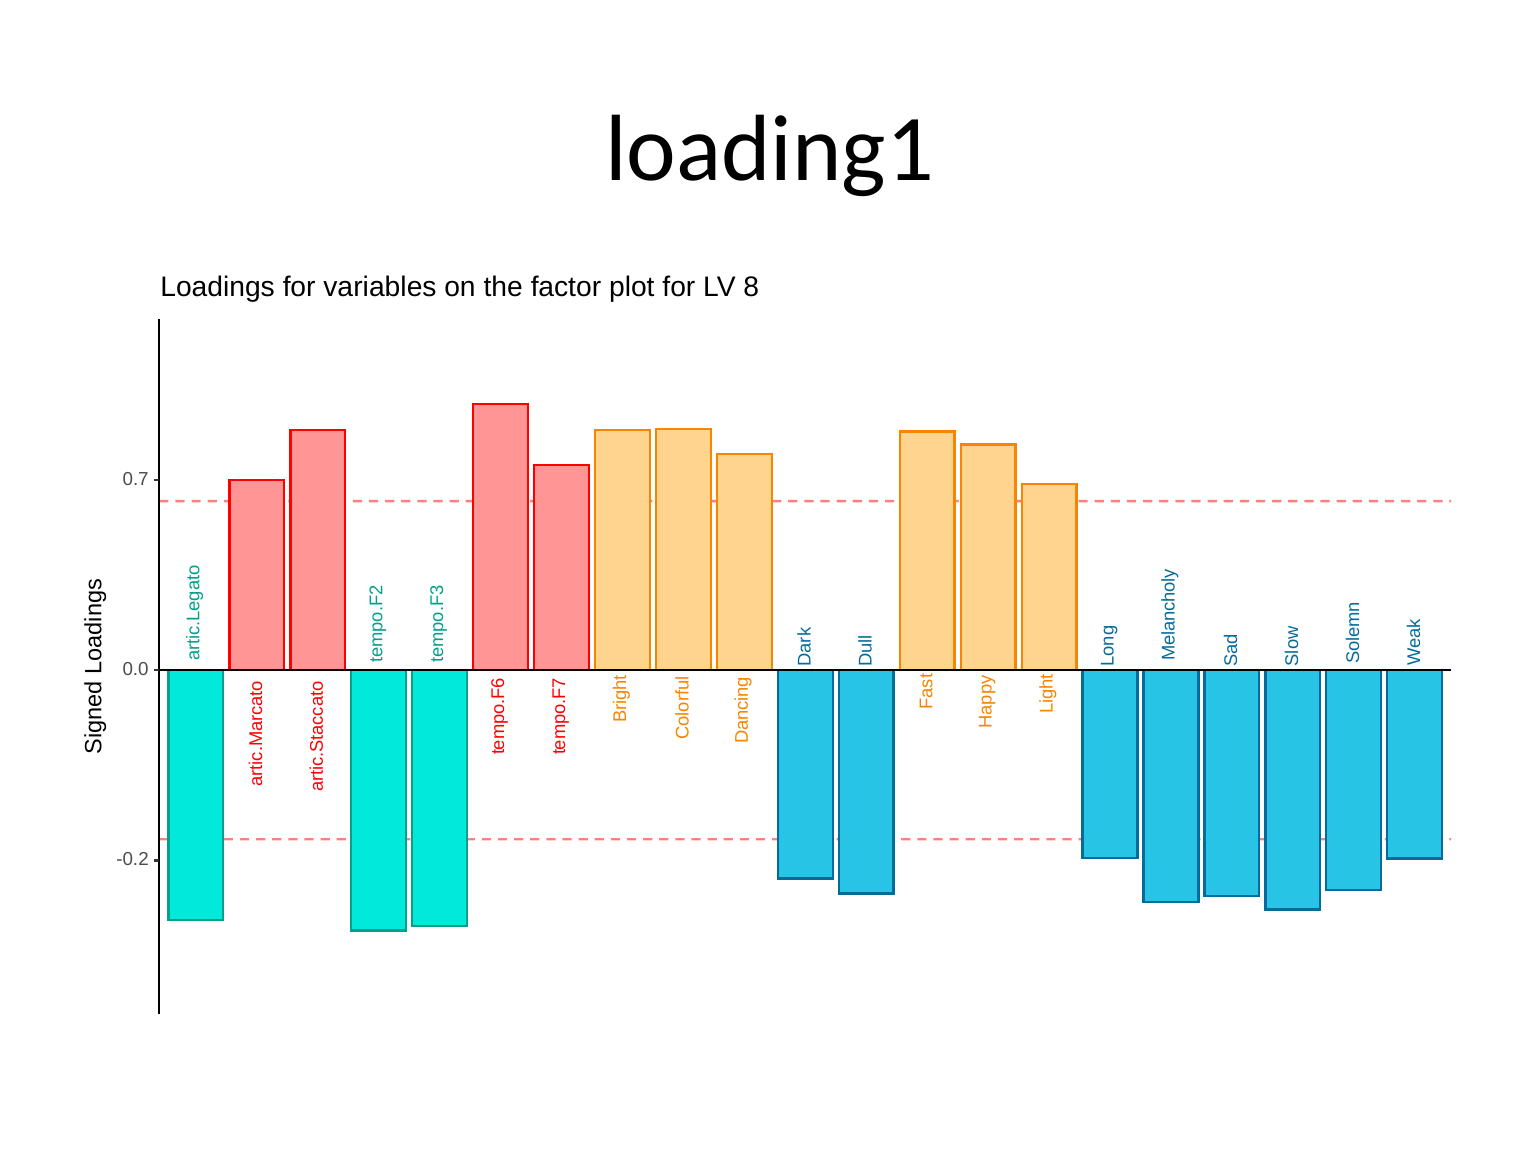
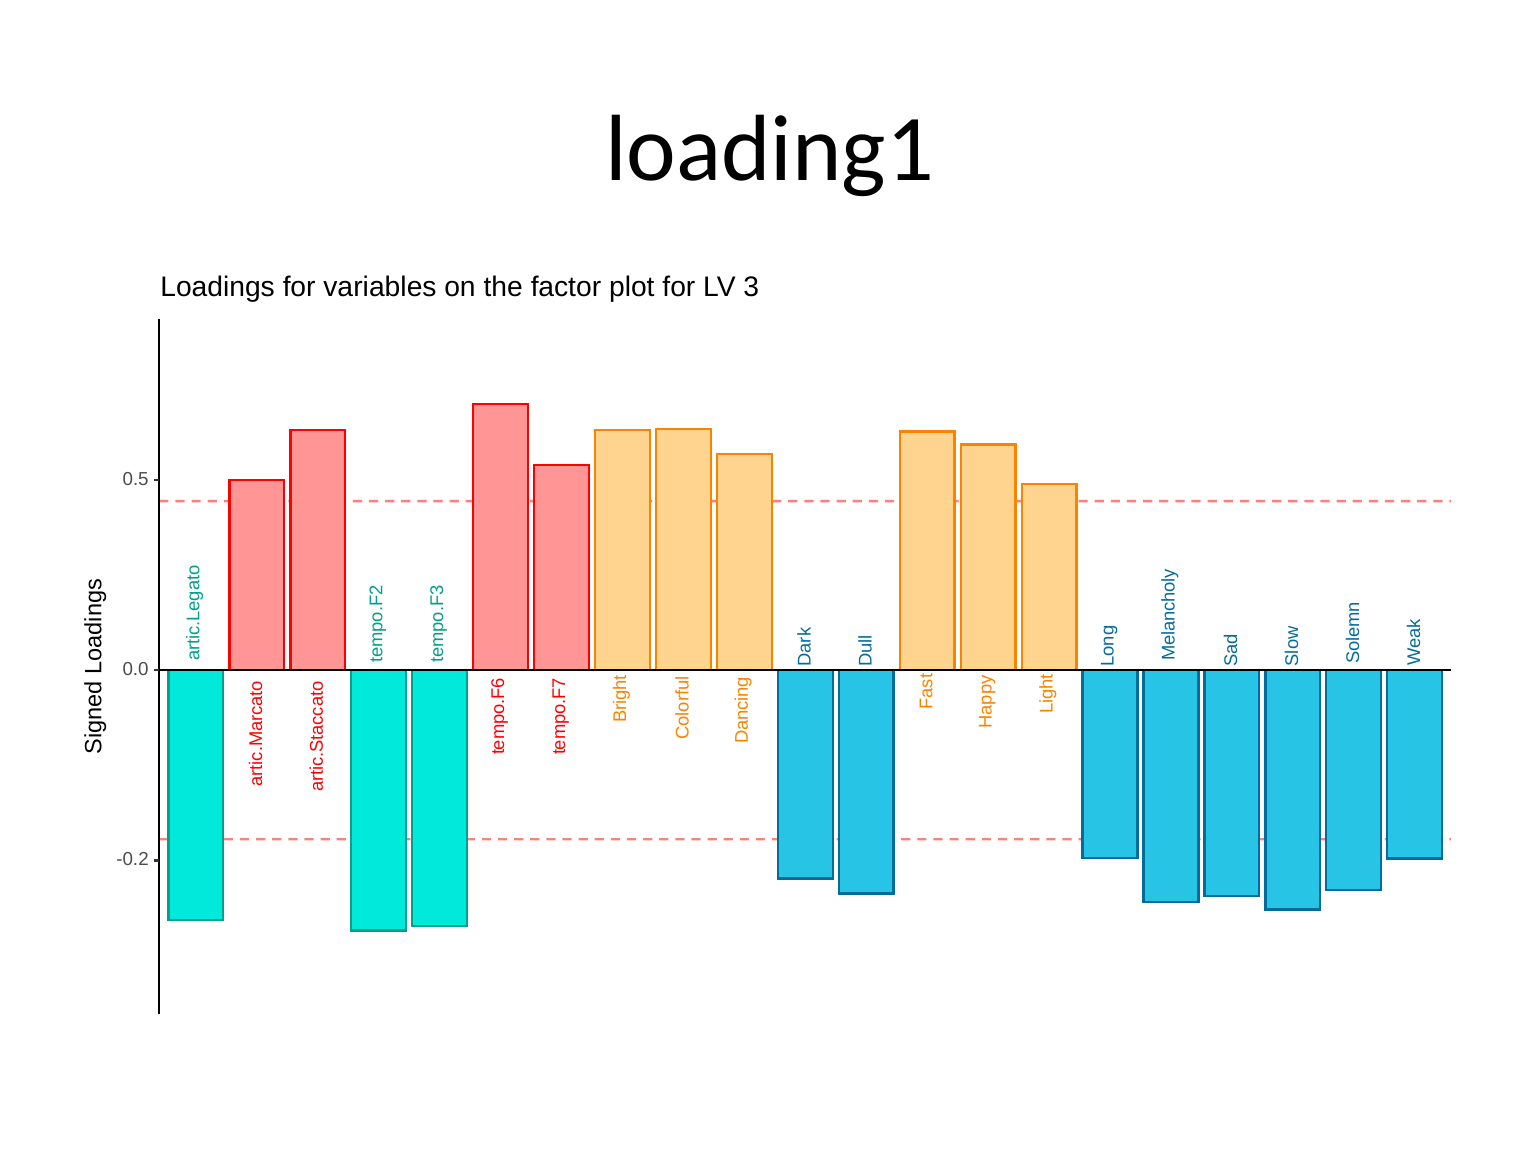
LV 8: 8 -> 3 (751, 287)
0.7: 0.7 -> 0.5 (136, 479)
